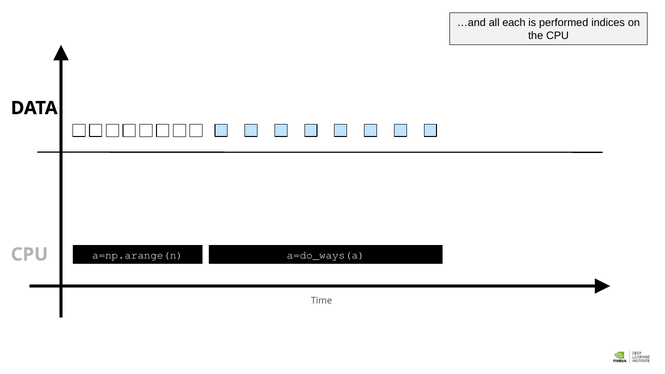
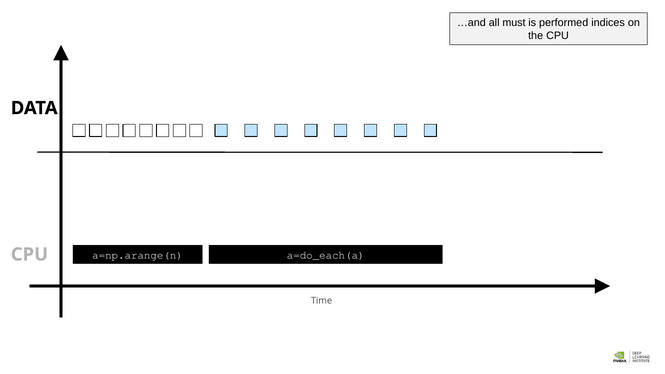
each: each -> must (514, 23)
a=do_ways(a: a=do_ways(a -> a=do_each(a (326, 255)
